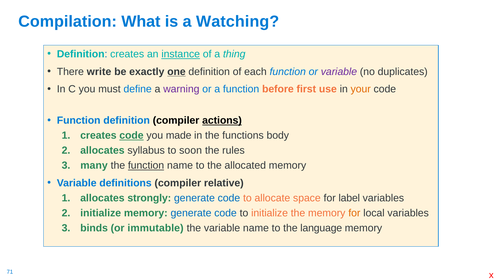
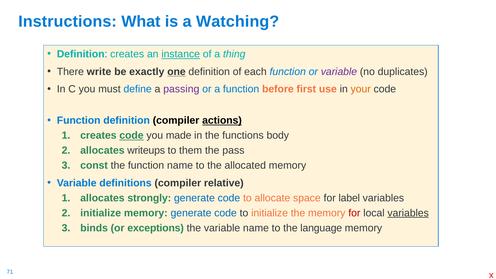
Compilation: Compilation -> Instructions (68, 22)
warning: warning -> passing (181, 89)
syllabus: syllabus -> writeups (146, 150)
soon: soon -> them (191, 150)
rules: rules -> pass (233, 150)
many: many -> const (94, 165)
function underline: present -> none (146, 165)
for colour: orange -> red (354, 213)
variables underline: none -> present (408, 213)
immutable: immutable -> exceptions (156, 228)
